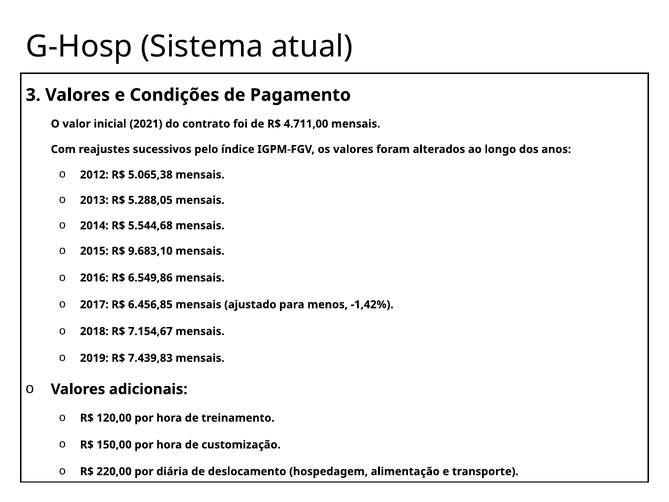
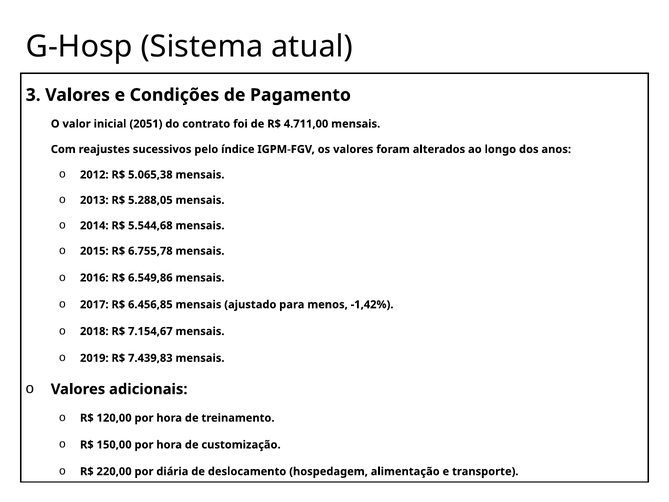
2021: 2021 -> 2051 (146, 124)
9.683,10: 9.683,10 -> 6.755,78 (150, 251)
